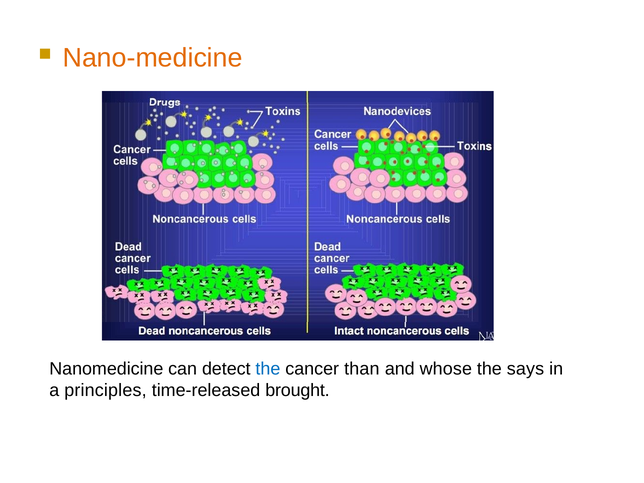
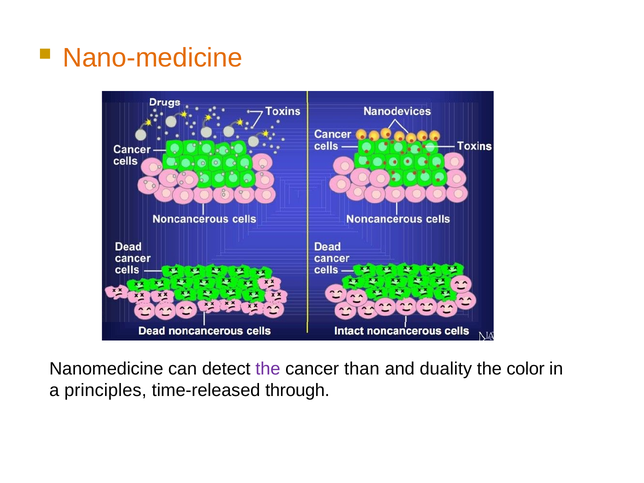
the colour: blue -> purple (268, 369)
whose: whose -> duality (446, 369)
says: says -> color (526, 369)
brought: brought -> through (298, 390)
